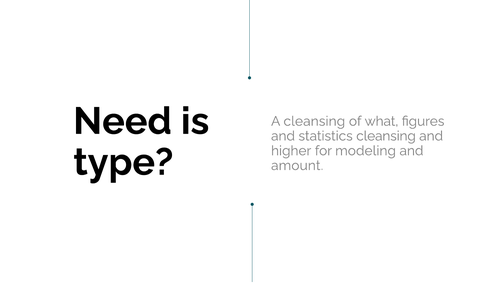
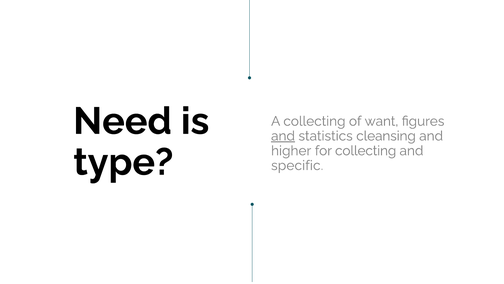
A cleansing: cleansing -> collecting (314, 121)
what: what -> want (382, 121)
and underline: none -> present (283, 136)
for modeling: modeling -> collecting (366, 150)
amount: amount -> specific (297, 165)
